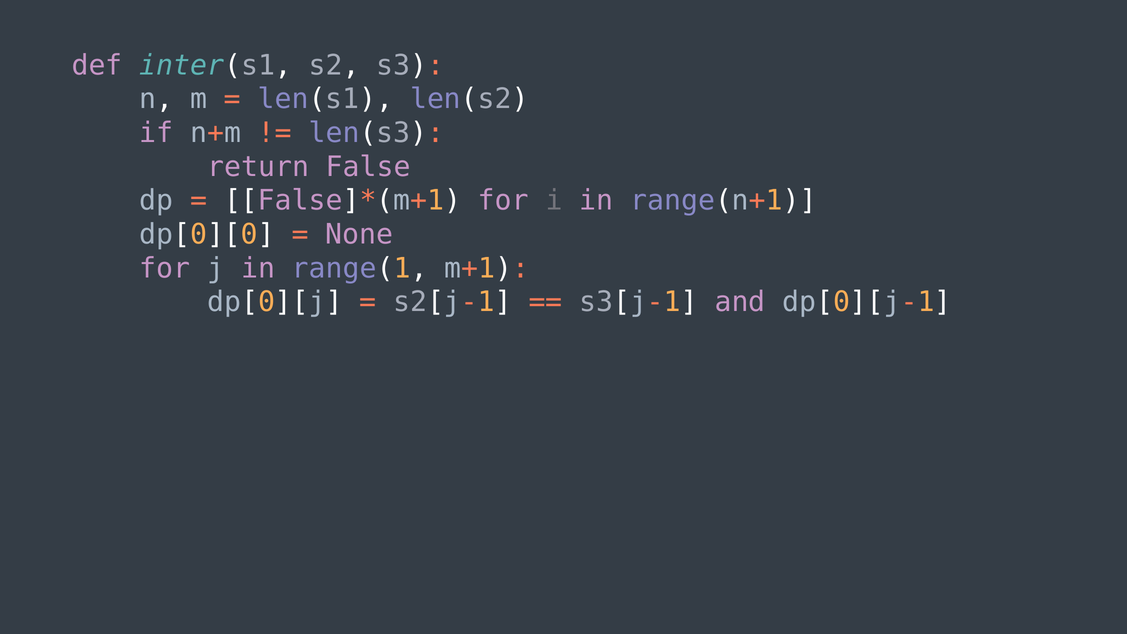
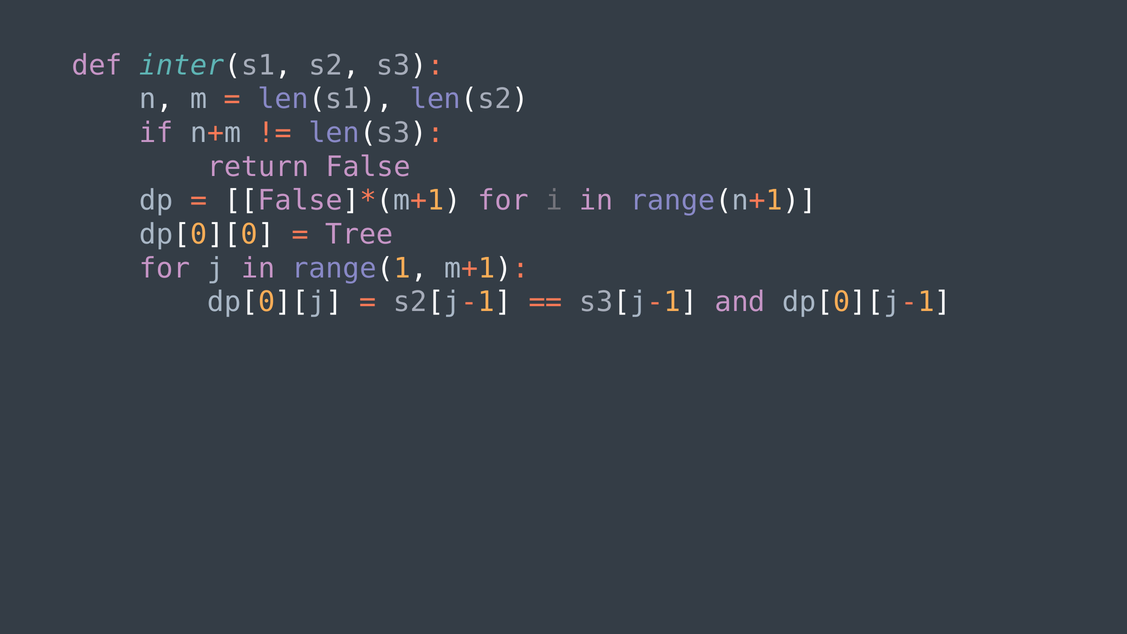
None: None -> Tree (359, 234)
